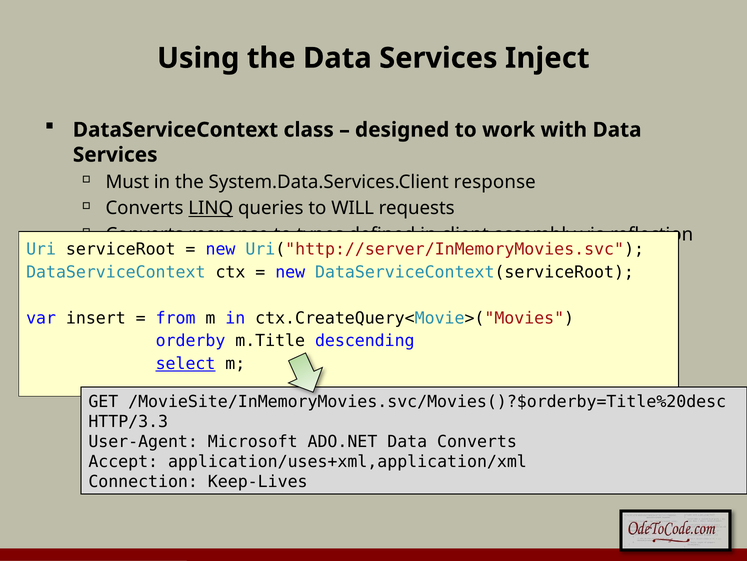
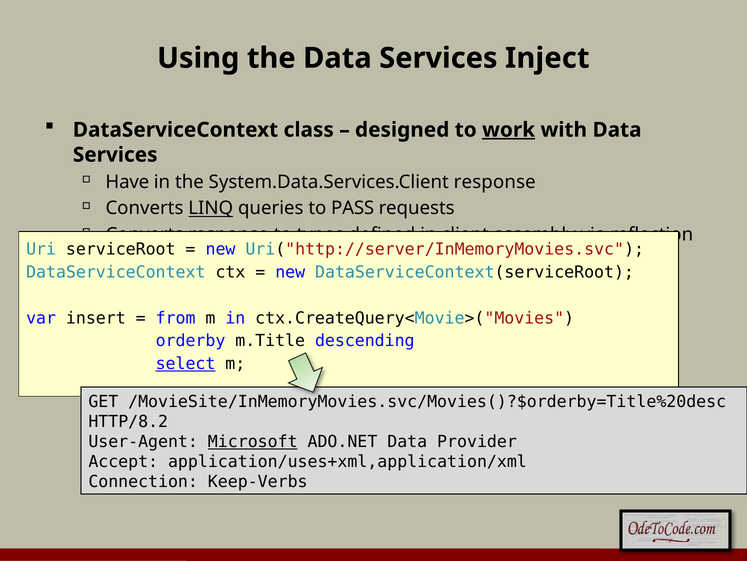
work underline: none -> present (509, 130)
Must: Must -> Have (127, 182)
WILL: WILL -> PASS (353, 208)
HTTP/3.3: HTTP/3.3 -> HTTP/8.2 (128, 421)
Microsoft underline: none -> present (253, 441)
Data Converts: Converts -> Provider (477, 441)
Keep-Lives: Keep-Lives -> Keep-Verbs (258, 481)
